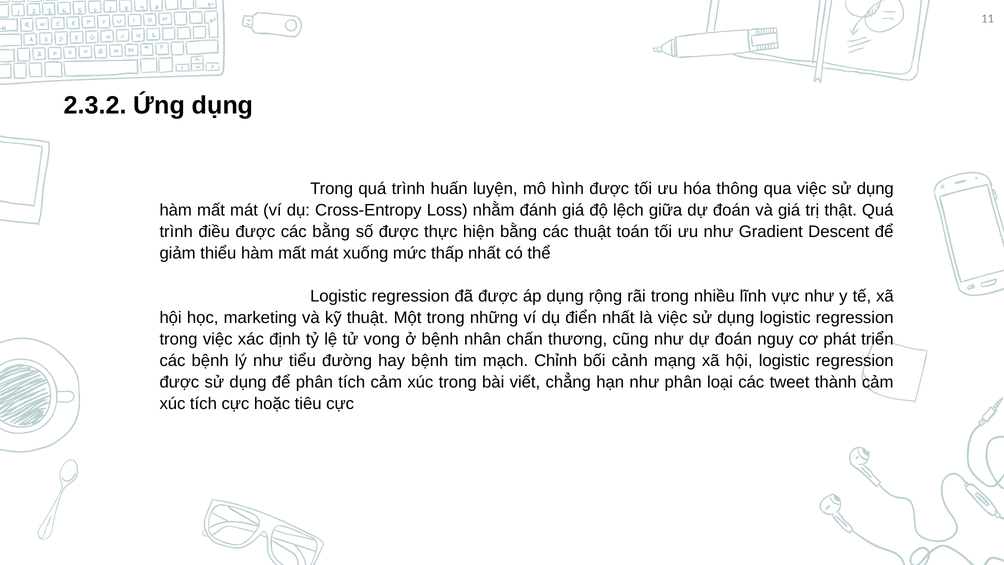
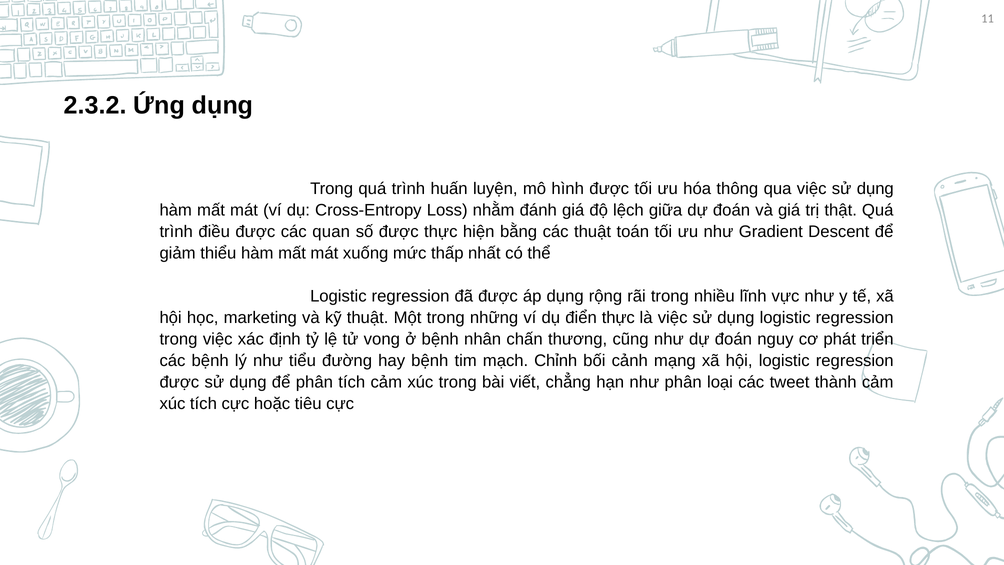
các bằng: bằng -> quan (331, 232)
điển nhất: nhất -> thực (618, 318)
